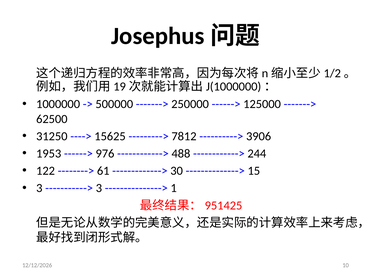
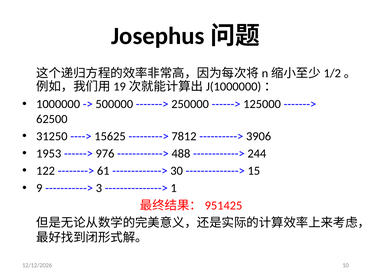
3: 3 -> 9 (39, 188)
